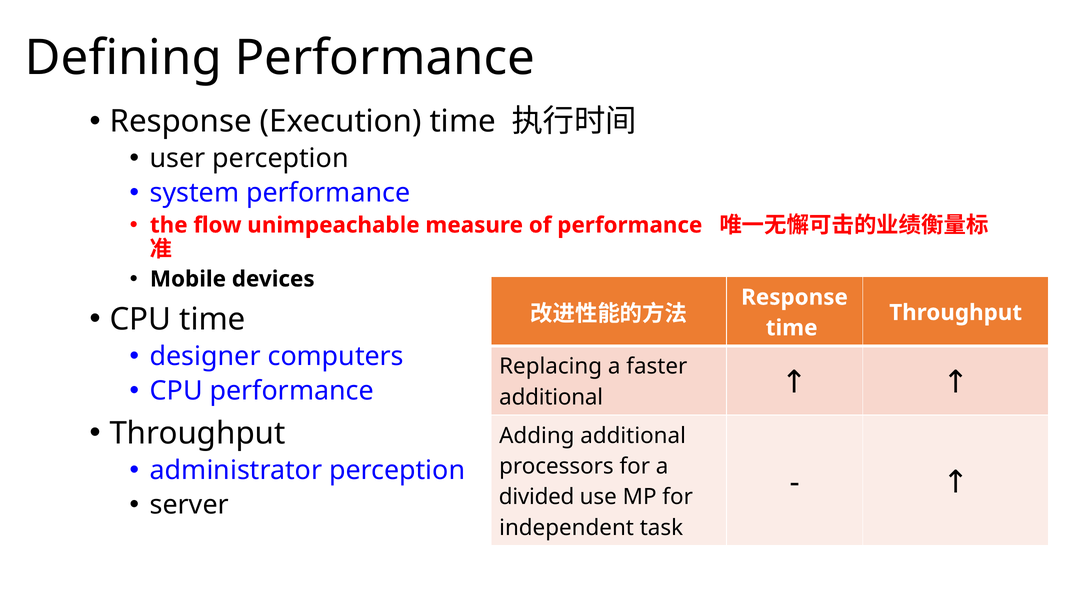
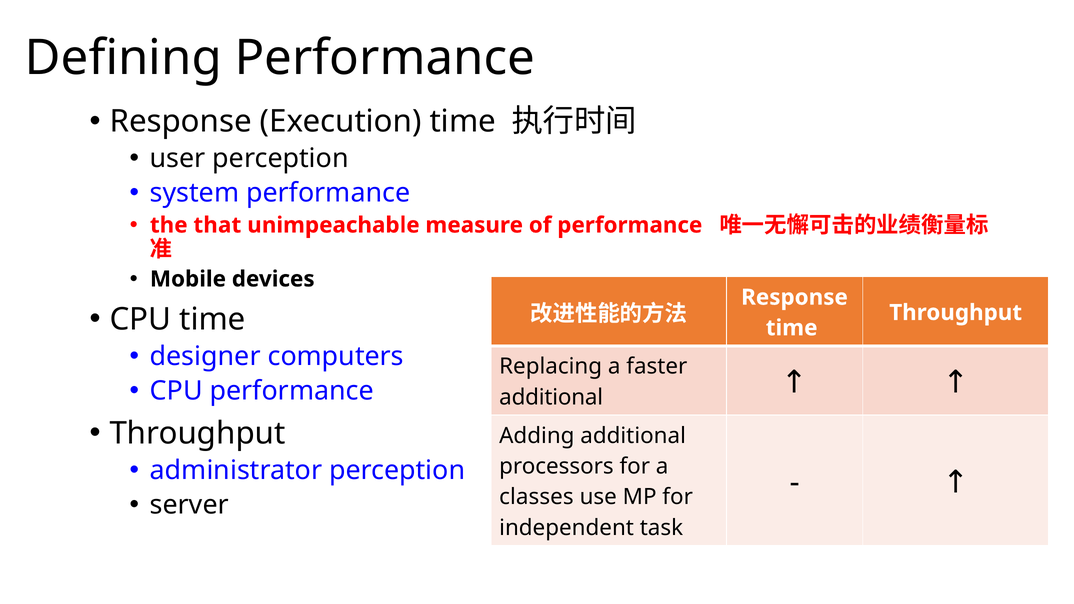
flow: flow -> that (217, 225)
divided: divided -> classes (536, 497)
